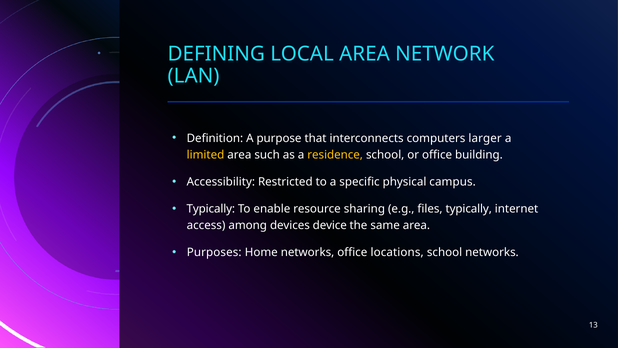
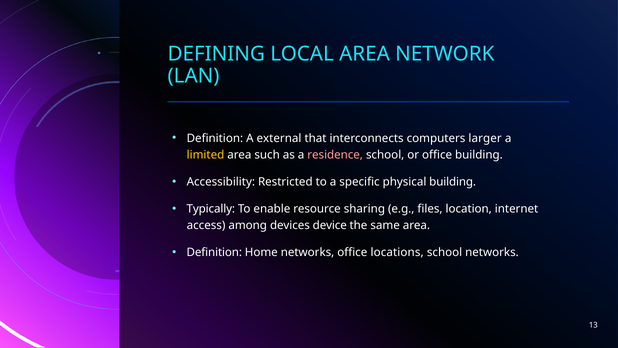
purpose: purpose -> external (279, 138)
residence colour: yellow -> pink (335, 155)
physical campus: campus -> building (453, 182)
files typically: typically -> location (469, 209)
Purposes: Purposes -> Definition (214, 252)
